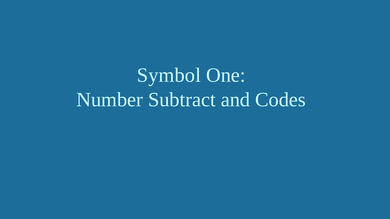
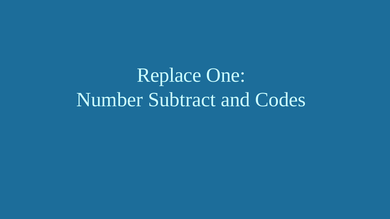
Symbol: Symbol -> Replace (169, 75)
